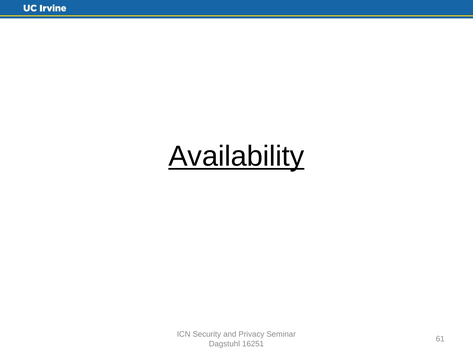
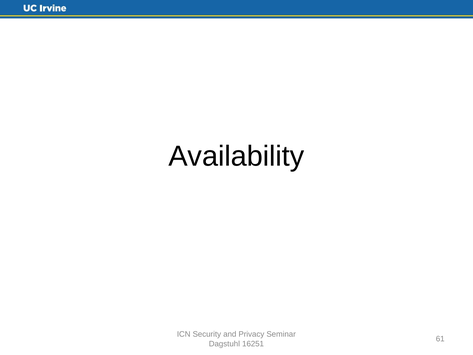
Availability underline: present -> none (236, 156)
